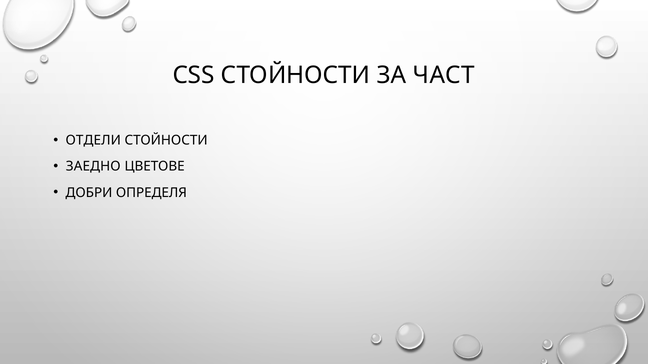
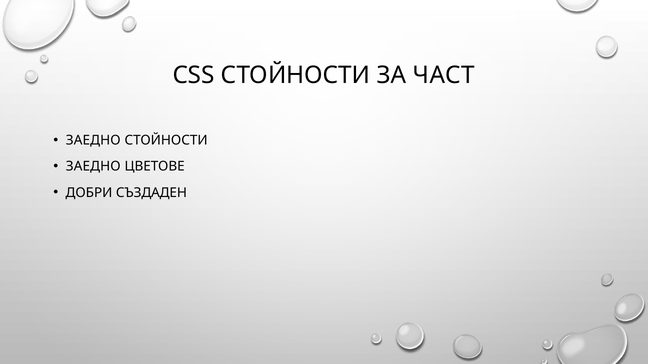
ОТДЕЛИ: ОТДЕЛИ -> ЗАЕДНО (93, 141)
ОПРЕДЕЛЯ: ОПРЕДЕЛЯ -> СЪЗДАДЕН (151, 193)
